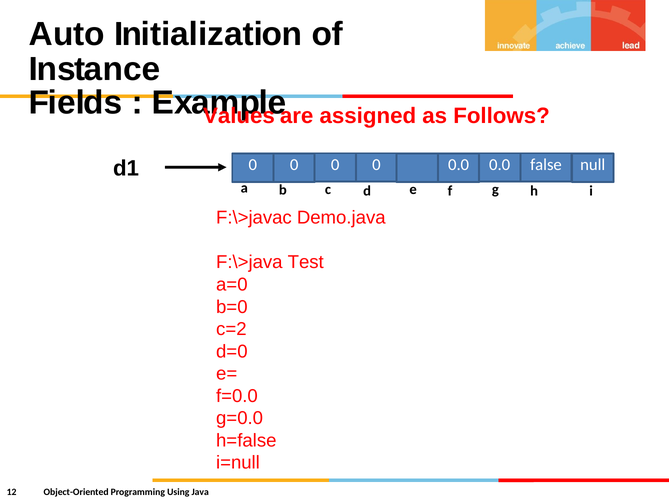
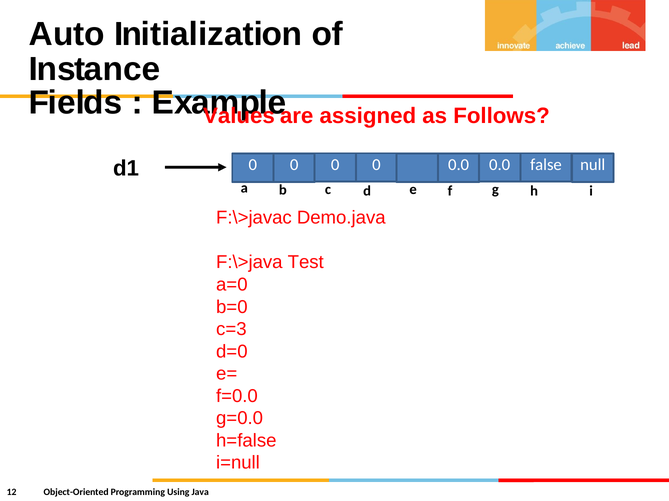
c=2: c=2 -> c=3 (231, 330)
